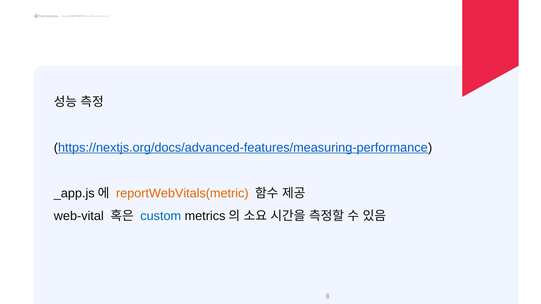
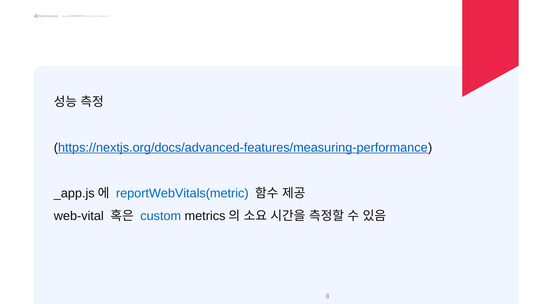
reportWebVitals(metric colour: orange -> blue (182, 193)
